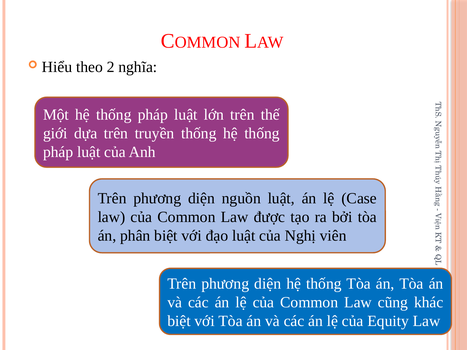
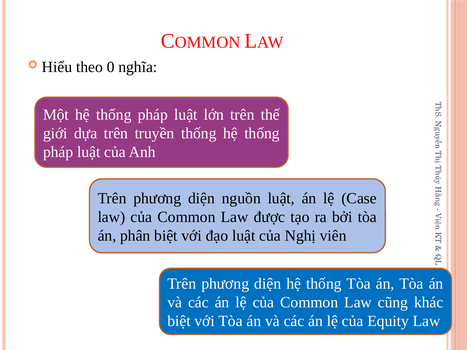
2: 2 -> 0 (111, 67)
